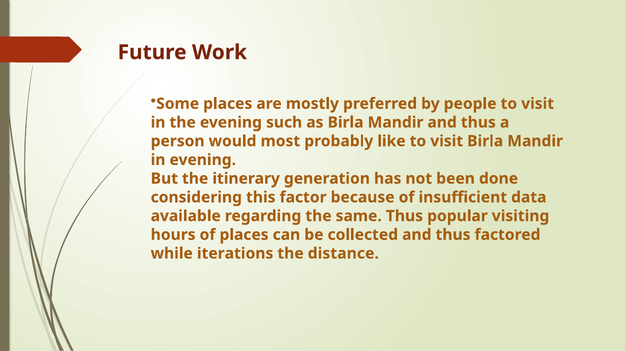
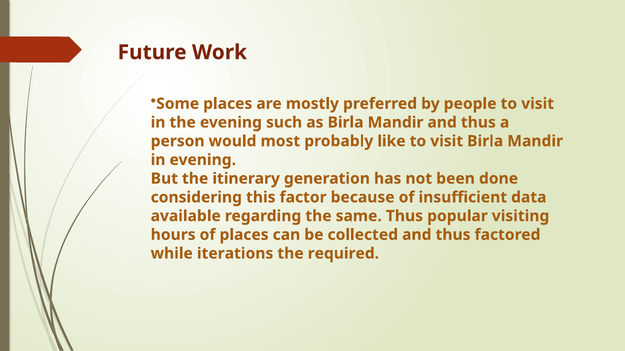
distance: distance -> required (343, 254)
